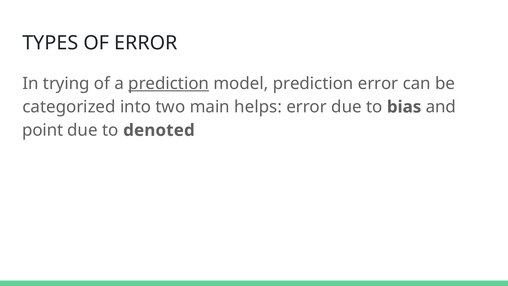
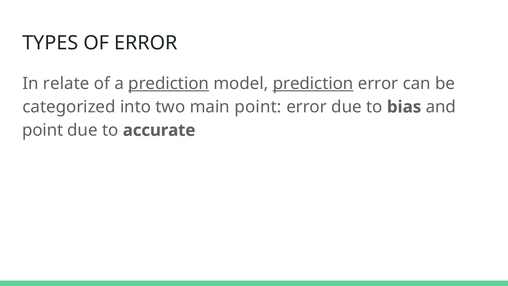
trying: trying -> relate (66, 83)
prediction underline: none -> present (313, 83)
main helps: helps -> point (258, 107)
denoted: denoted -> accurate (159, 130)
